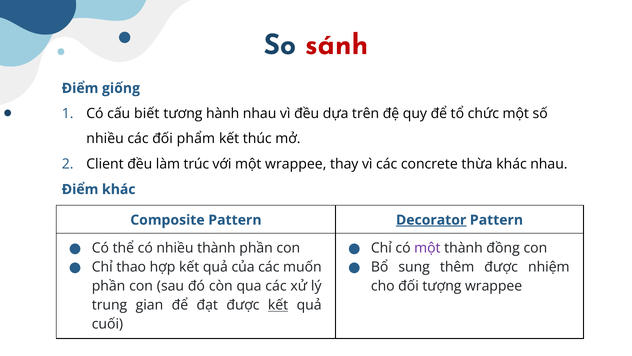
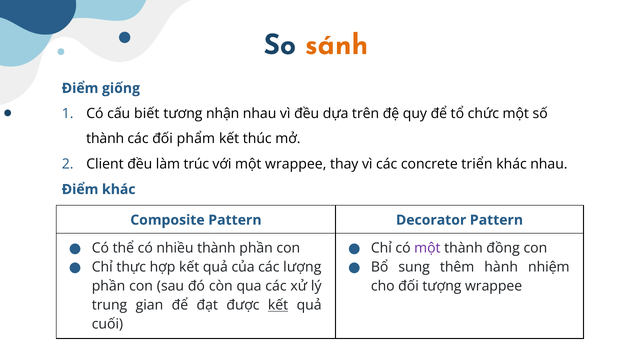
sánh colour: red -> orange (337, 45)
hành: hành -> nhận (223, 113)
nhiều: nhiều -> thành (105, 139)
thừa: thừa -> triển (477, 164)
Decorator underline: present -> none (431, 220)
thao: thao -> thực (131, 267)
muốn: muốn -> lượng (302, 267)
thêm được: được -> hành (501, 267)
